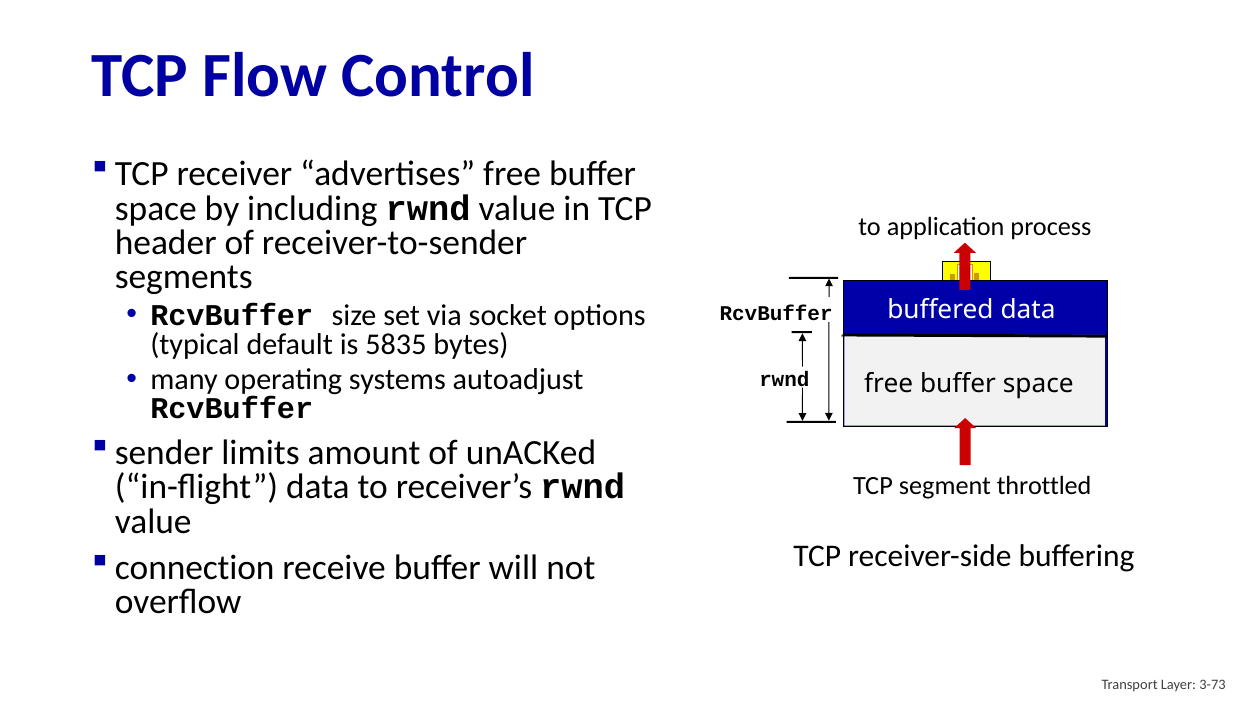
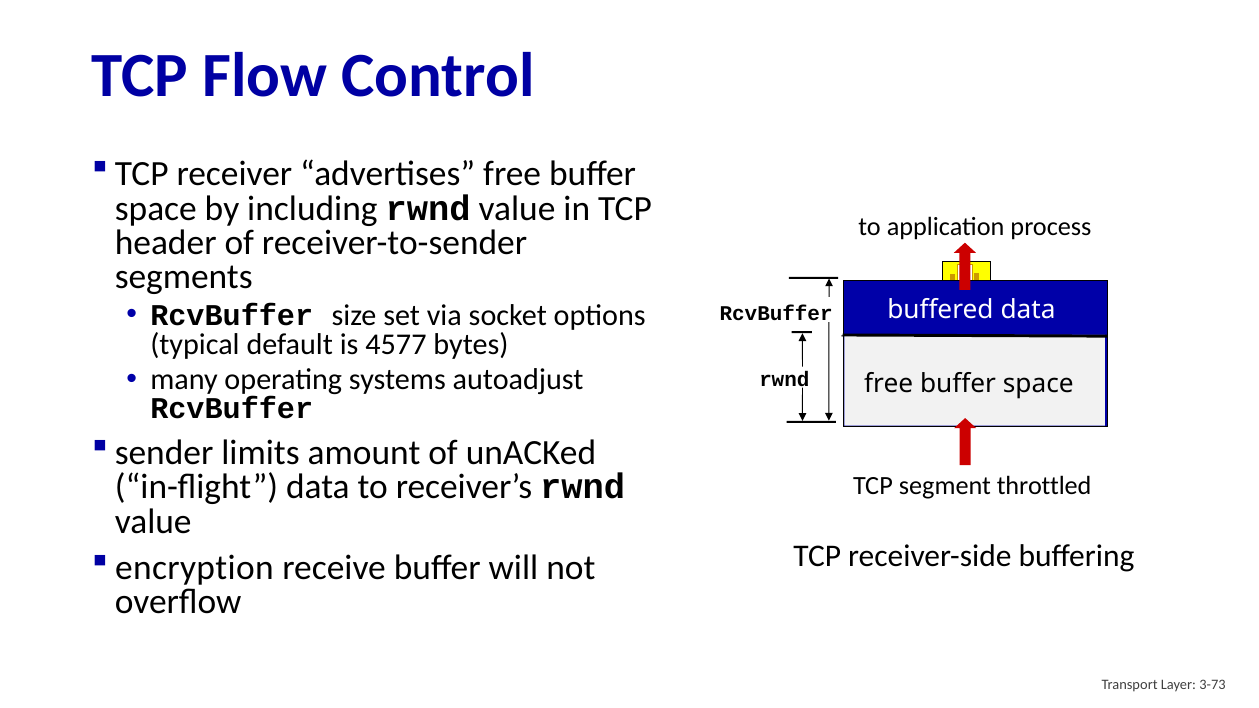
5835: 5835 -> 4577 (396, 345)
connection: connection -> encryption (194, 568)
